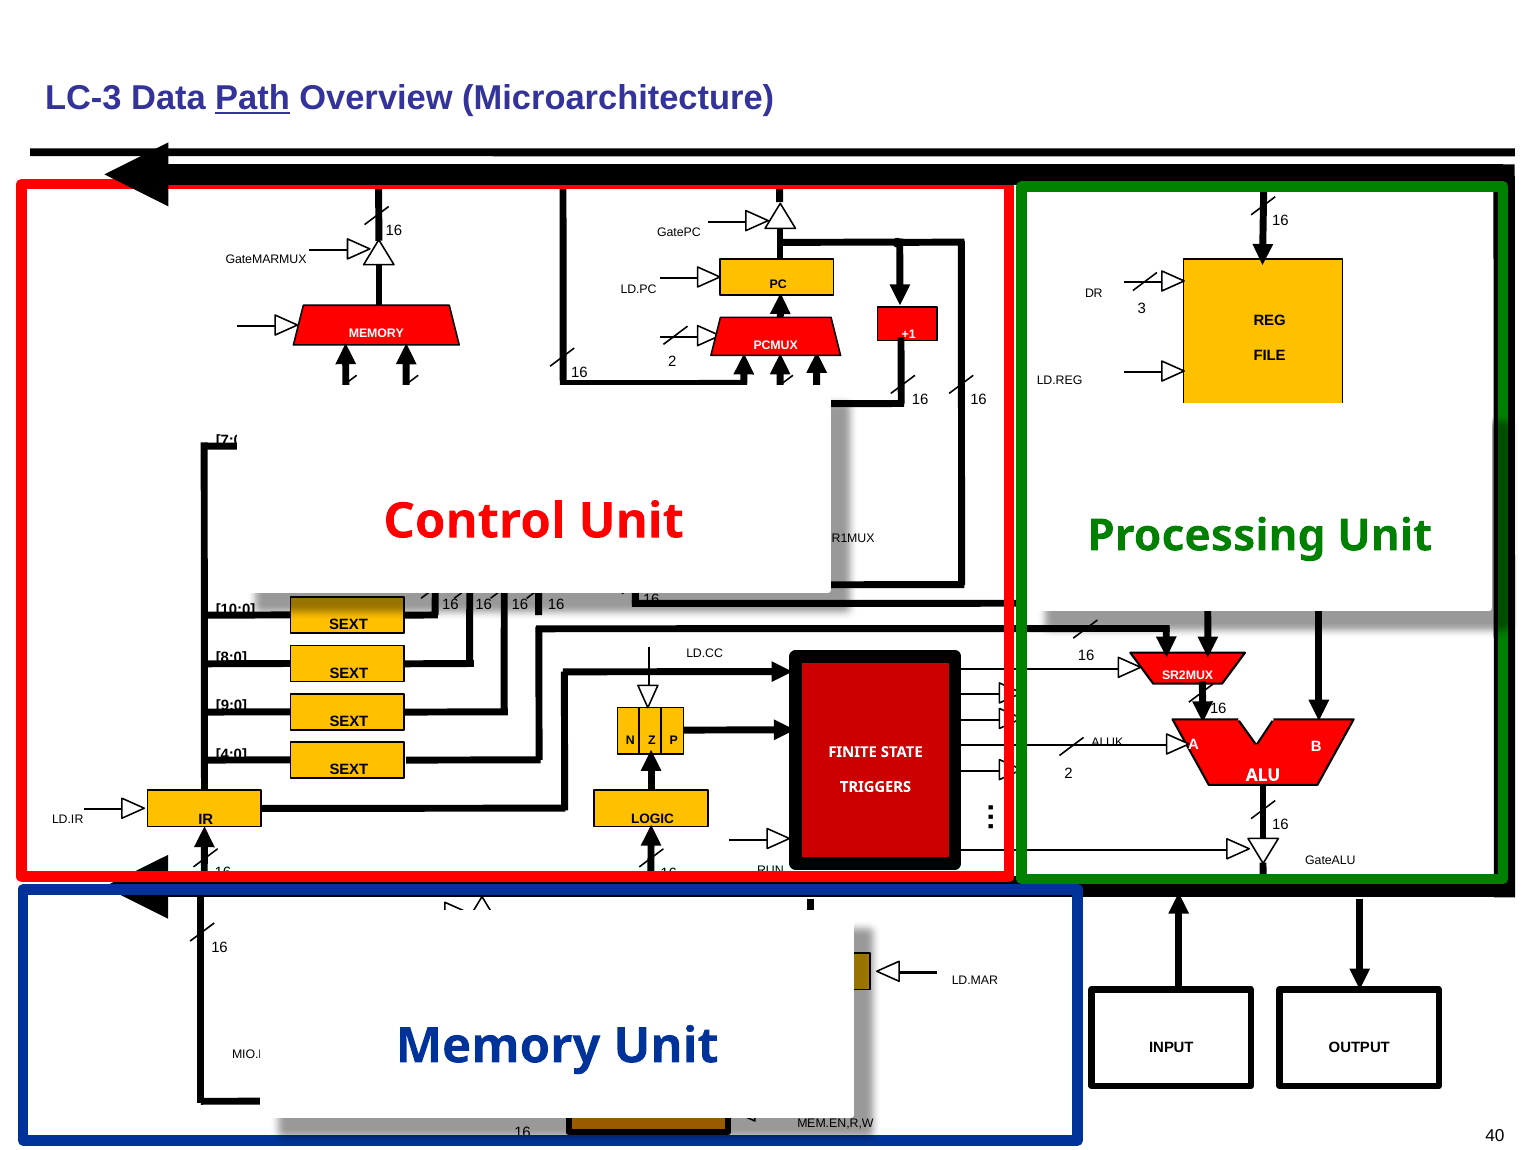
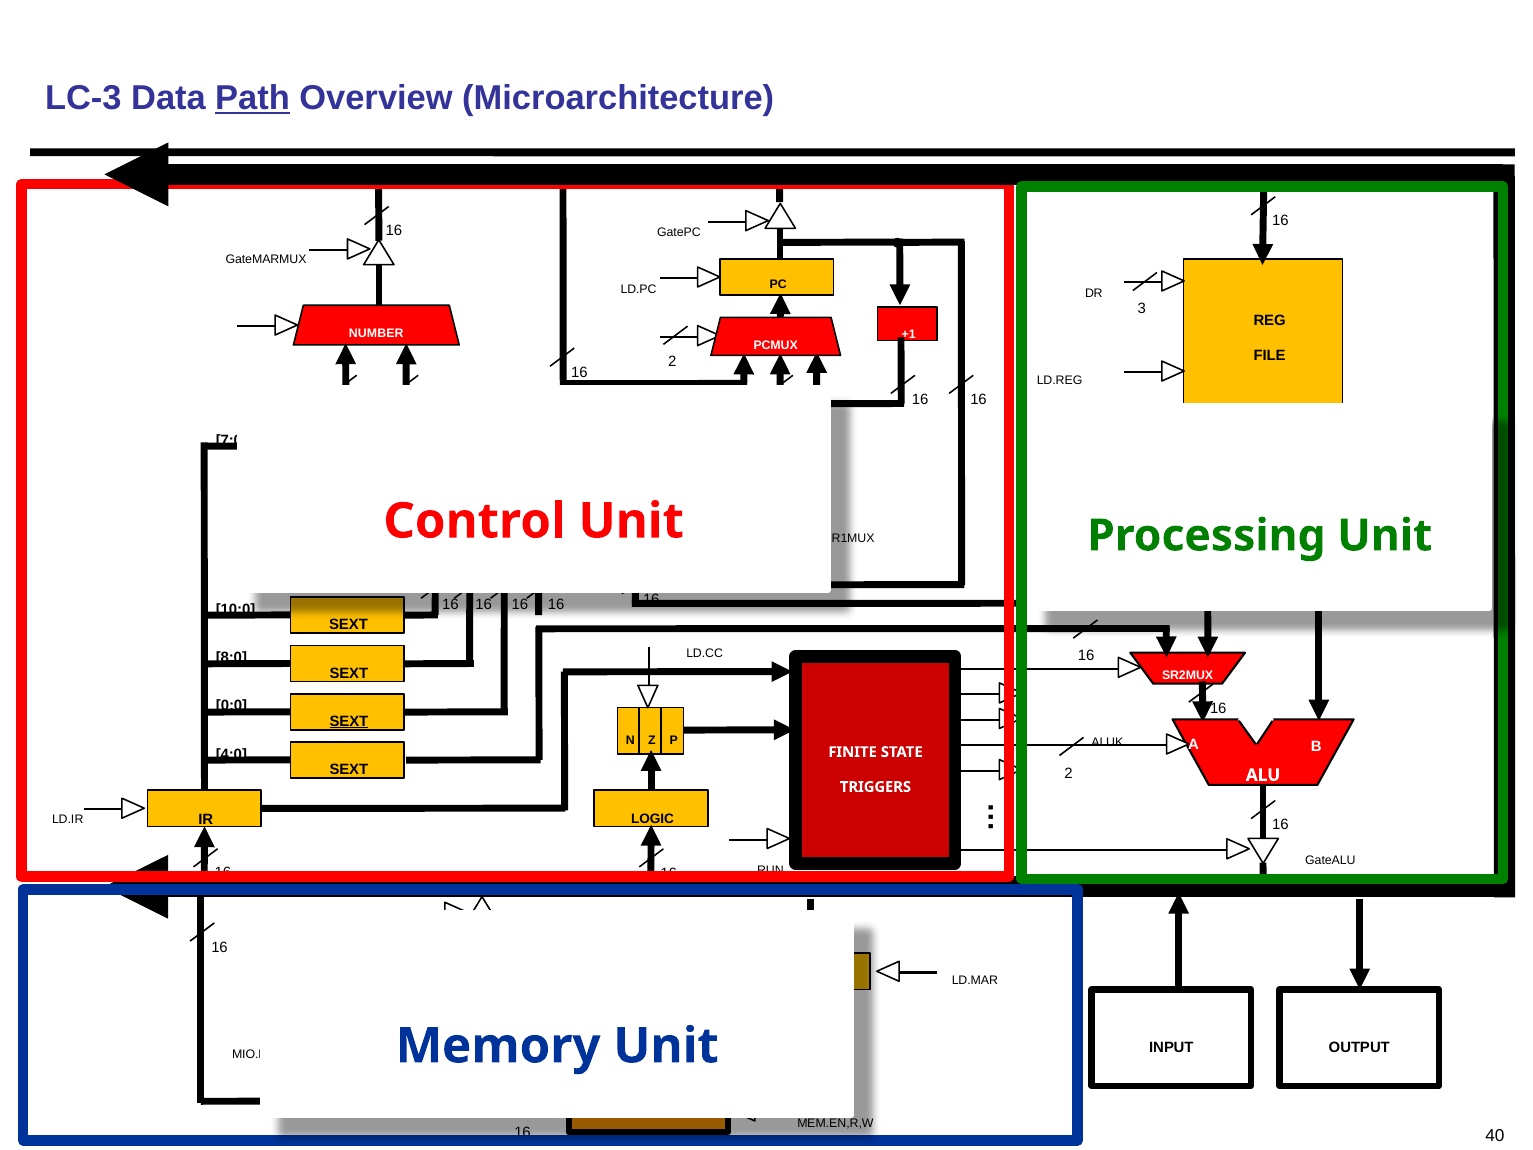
MEMORY: MEMORY -> NUMBER (376, 334)
9:0: 9:0 -> 0:0 (232, 706)
SEXT underline: none -> present (349, 721)
